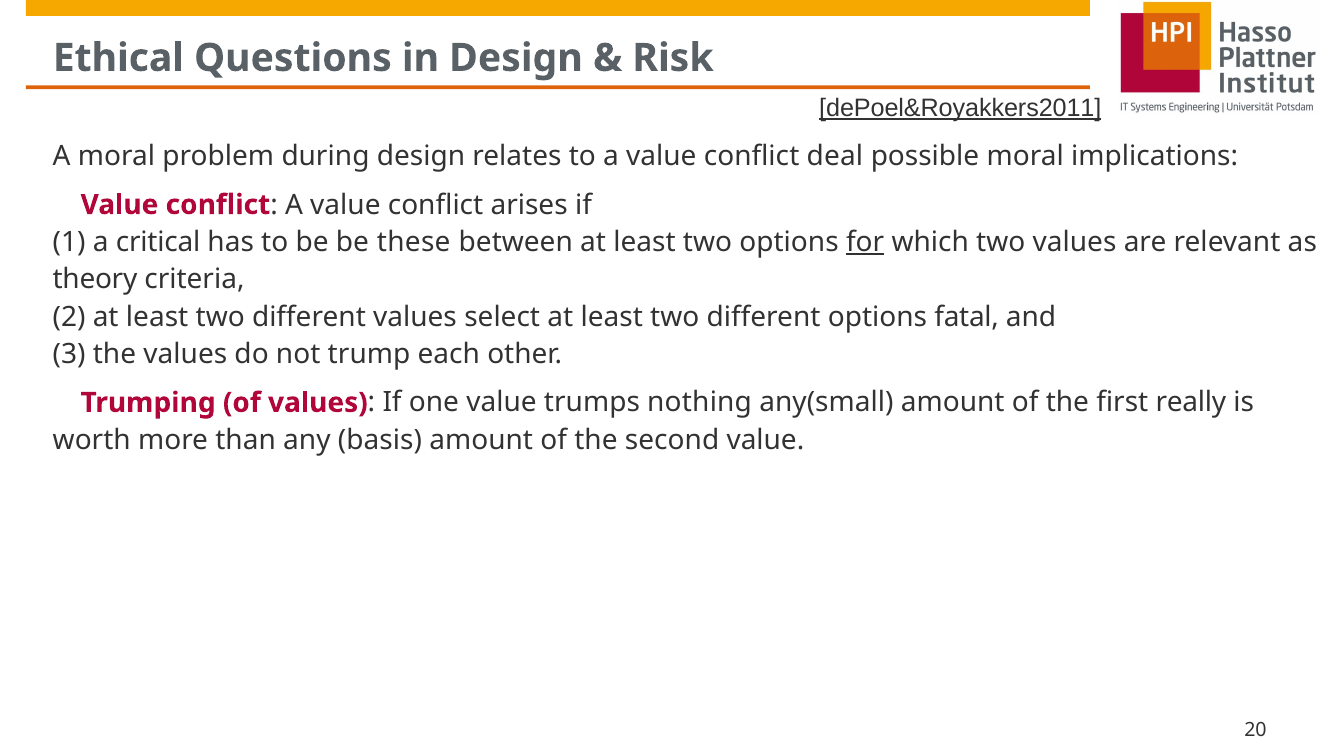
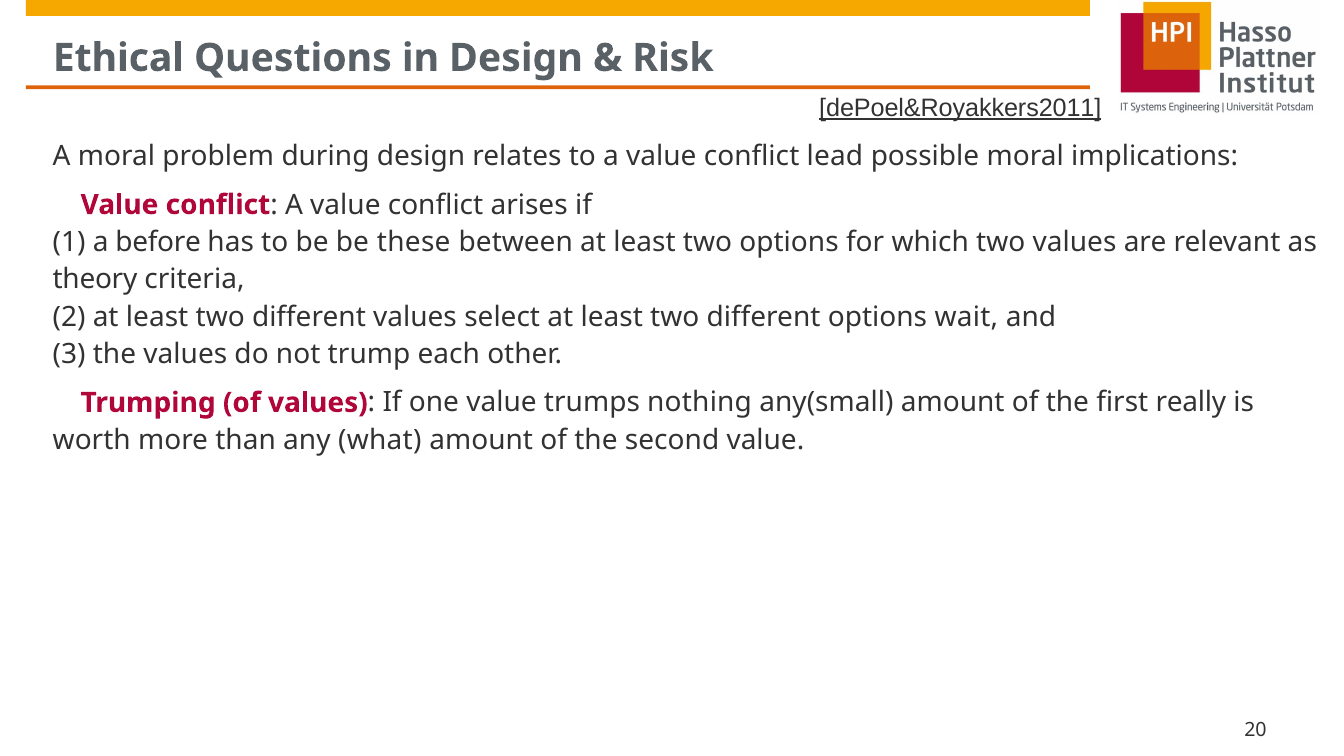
deal: deal -> lead (835, 156)
critical: critical -> before (158, 242)
for underline: present -> none (865, 242)
fatal: fatal -> wait (966, 317)
basis: basis -> what (380, 440)
